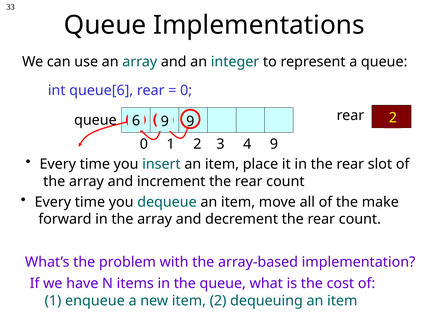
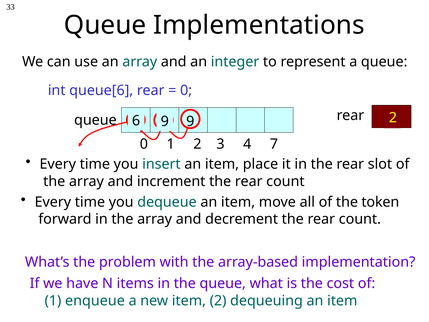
4 9: 9 -> 7 (274, 144)
make: make -> token (380, 202)
